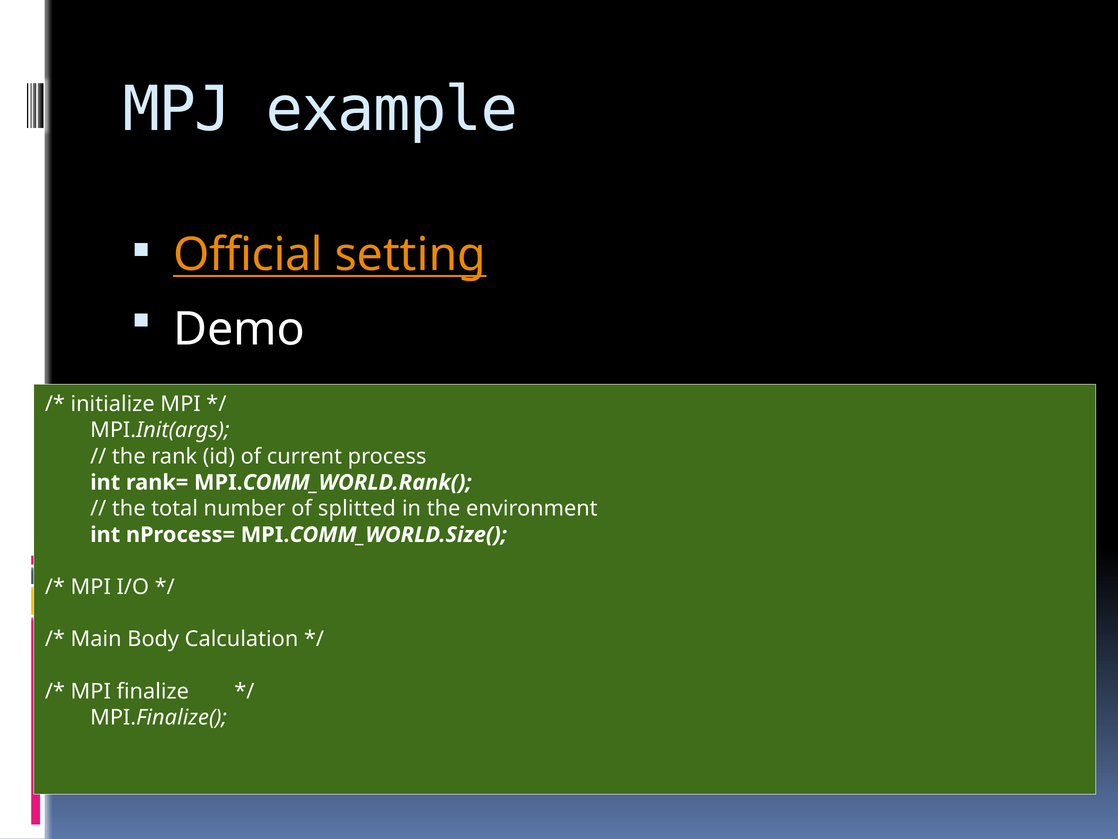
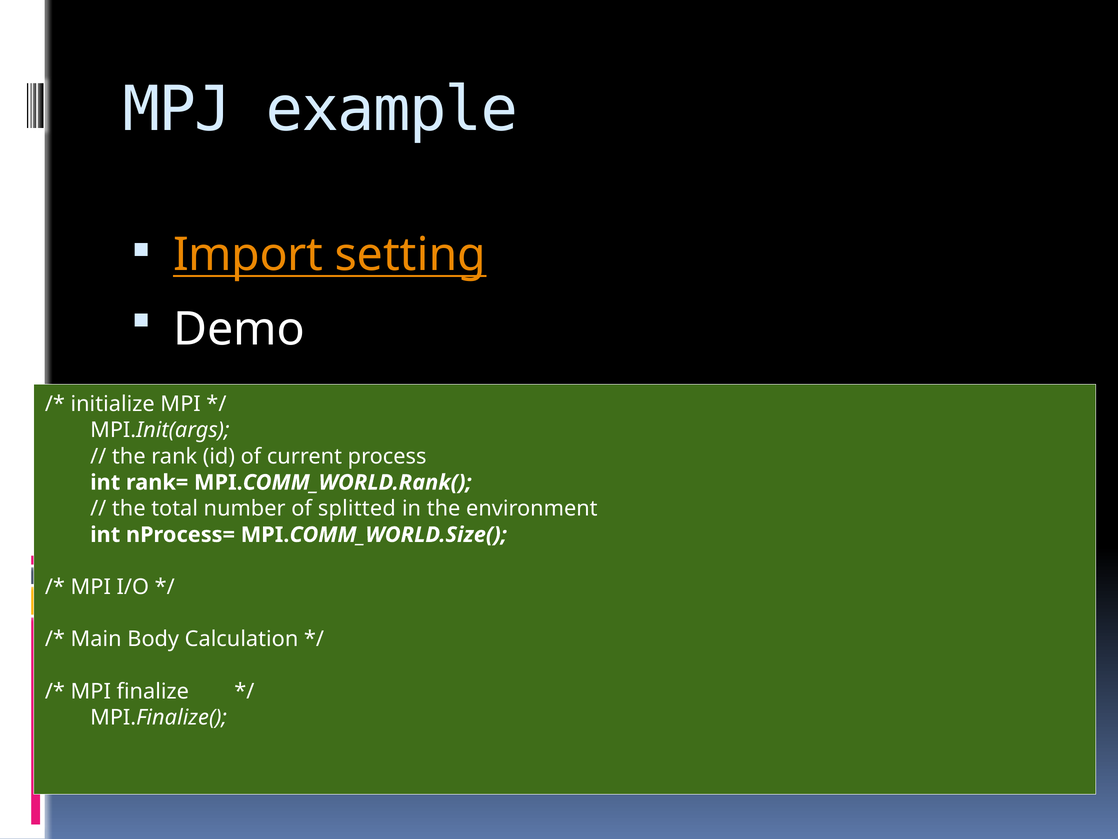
Official: Official -> Import (248, 255)
